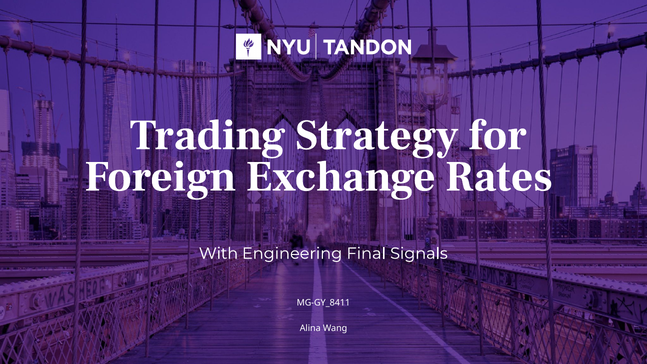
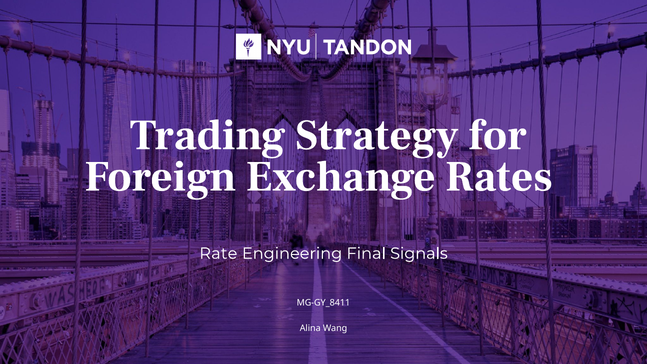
With: With -> Rate (218, 253)
